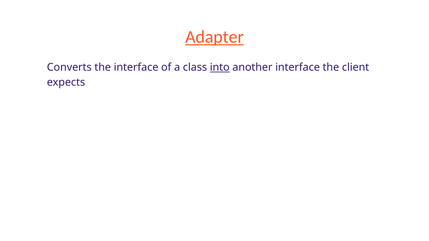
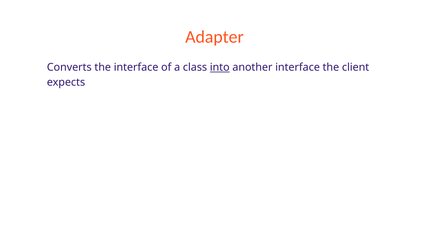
Adapter underline: present -> none (214, 37)
